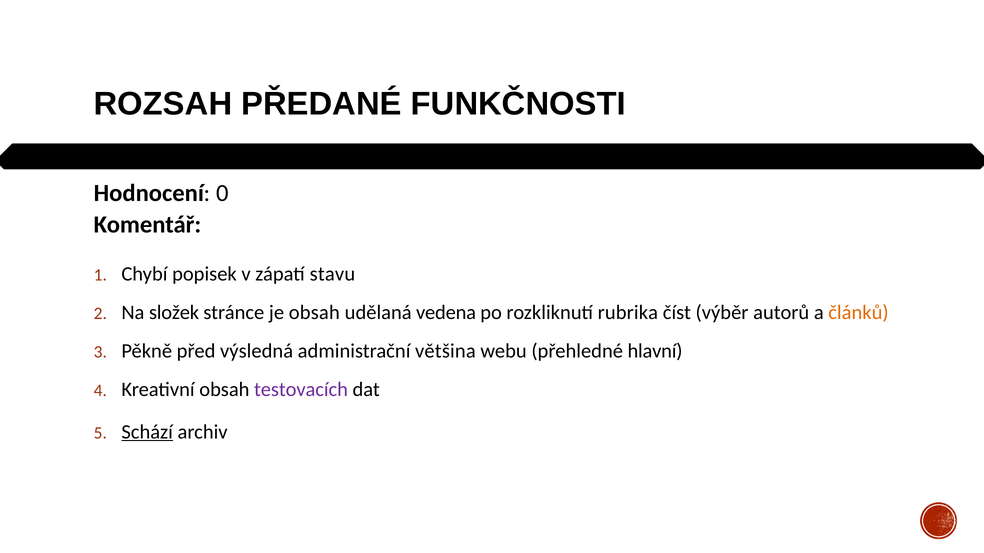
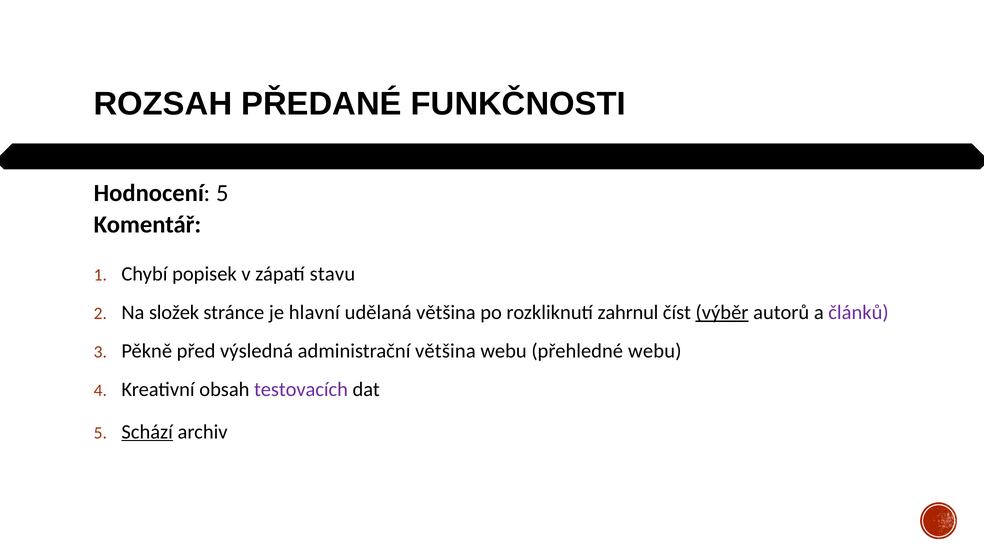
Hodnocení 0: 0 -> 5 (222, 193)
je obsah: obsah -> hlavní (314, 313)
udělaná vedena: vedena -> většina (446, 313)
rubrika: rubrika -> zahrnul (628, 313)
výběr underline: none -> present (722, 313)
článků colour: orange -> purple (858, 313)
přehledné hlavní: hlavní -> webu (655, 351)
